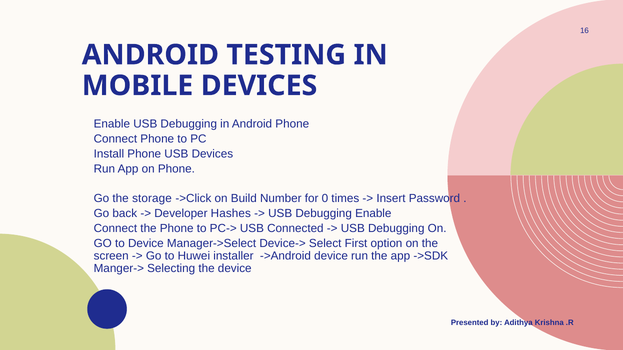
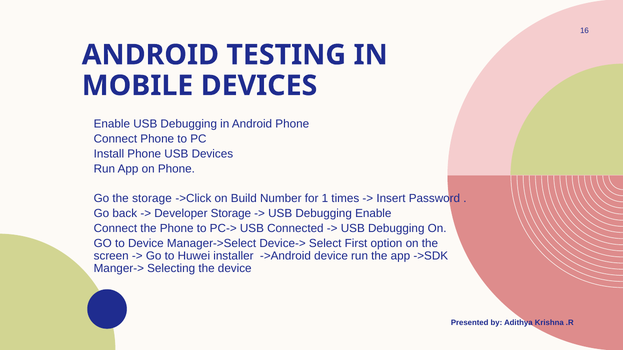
0: 0 -> 1 (325, 199)
Developer Hashes: Hashes -> Storage (231, 214)
